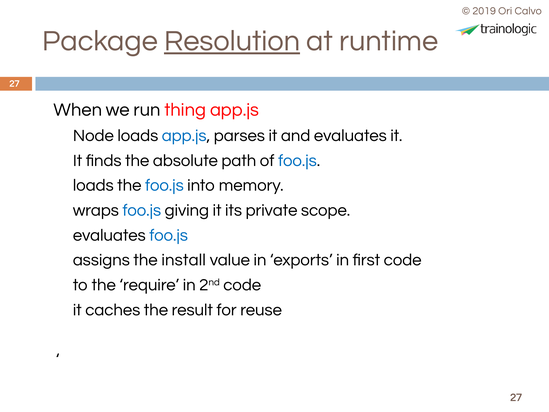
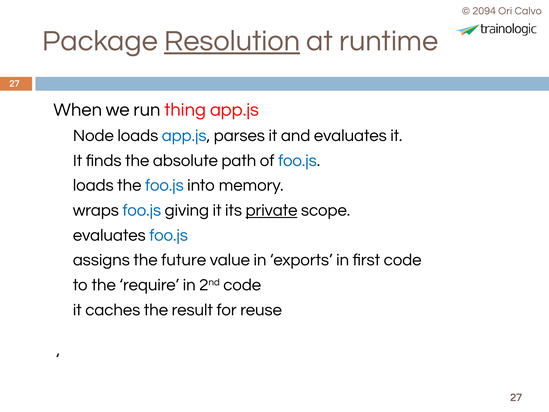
2019: 2019 -> 2094 (484, 11)
private underline: none -> present (272, 210)
install: install -> future (184, 260)
